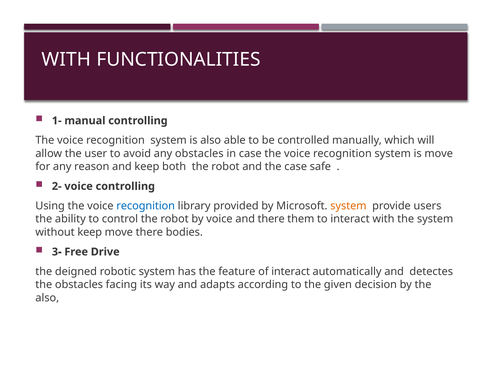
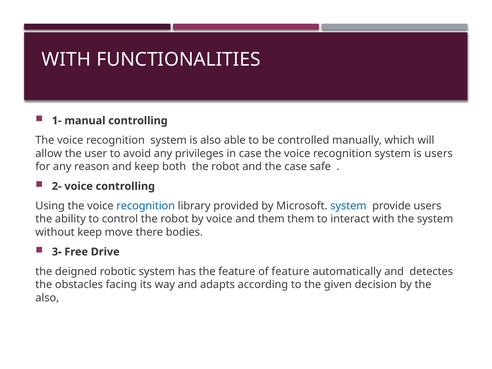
any obstacles: obstacles -> privileges (199, 153)
is move: move -> users (439, 153)
system colour: orange -> blue (348, 206)
and there: there -> them (271, 219)
of interact: interact -> feature (291, 272)
